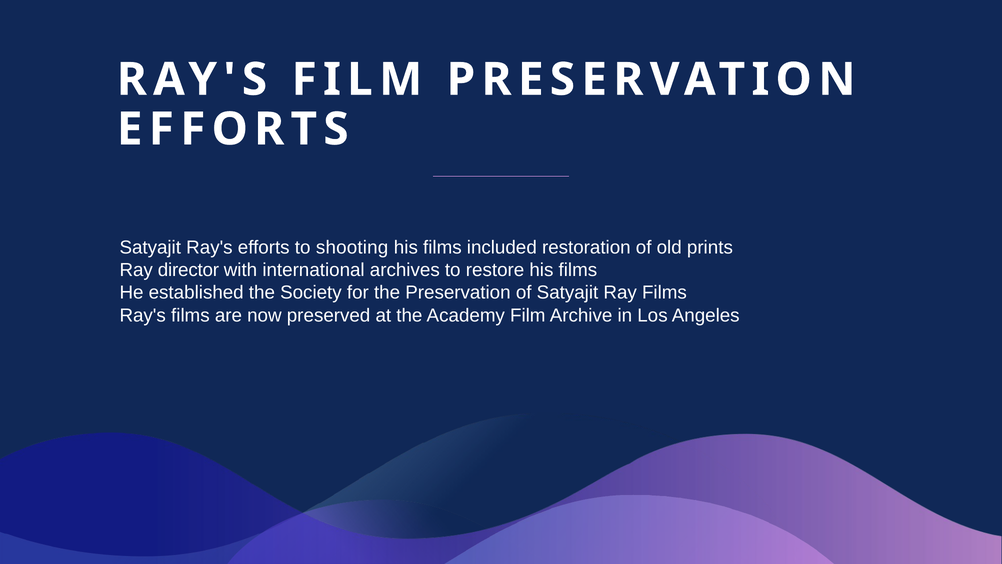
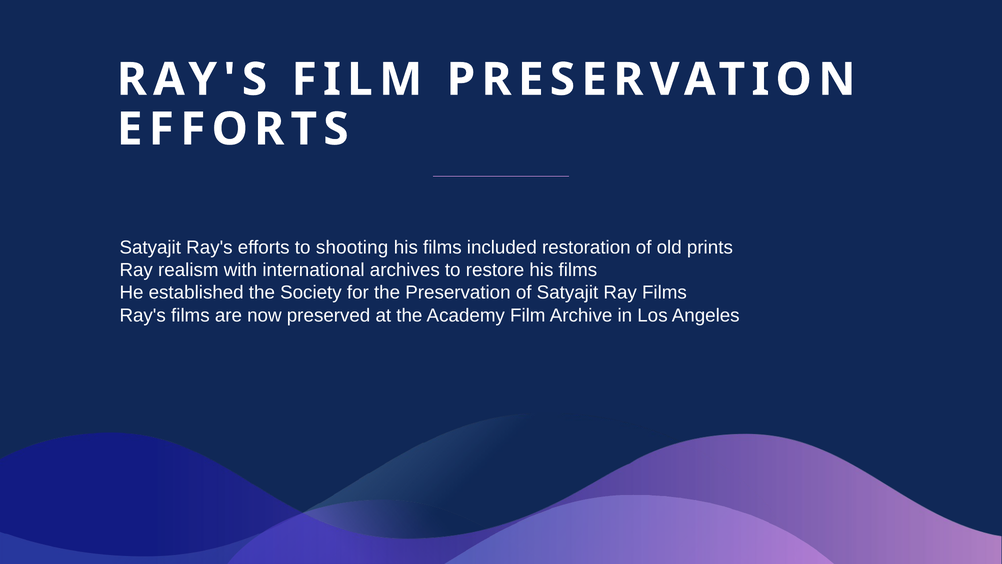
director: director -> realism (188, 270)
